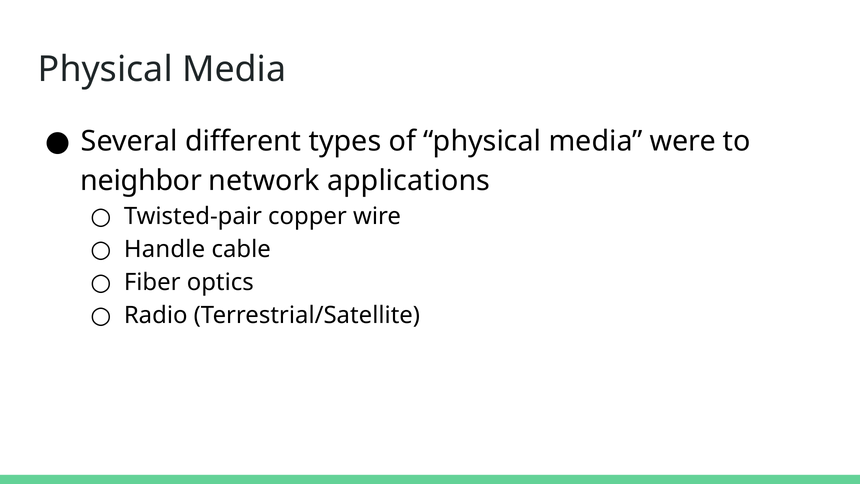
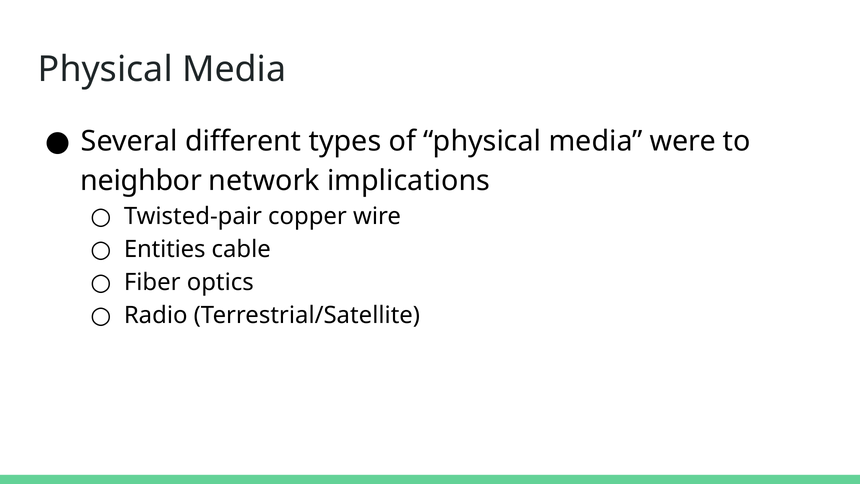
applications: applications -> implications (409, 181)
Handle: Handle -> Entities (165, 249)
